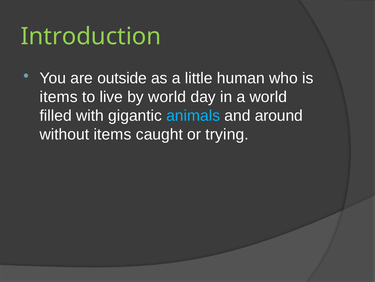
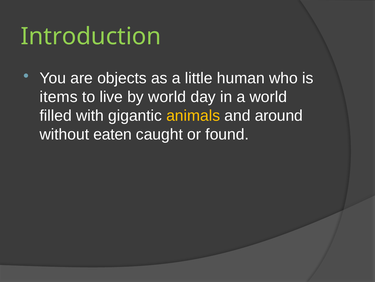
outside: outside -> objects (122, 78)
animals colour: light blue -> yellow (193, 115)
without items: items -> eaten (113, 134)
trying: trying -> found (227, 134)
